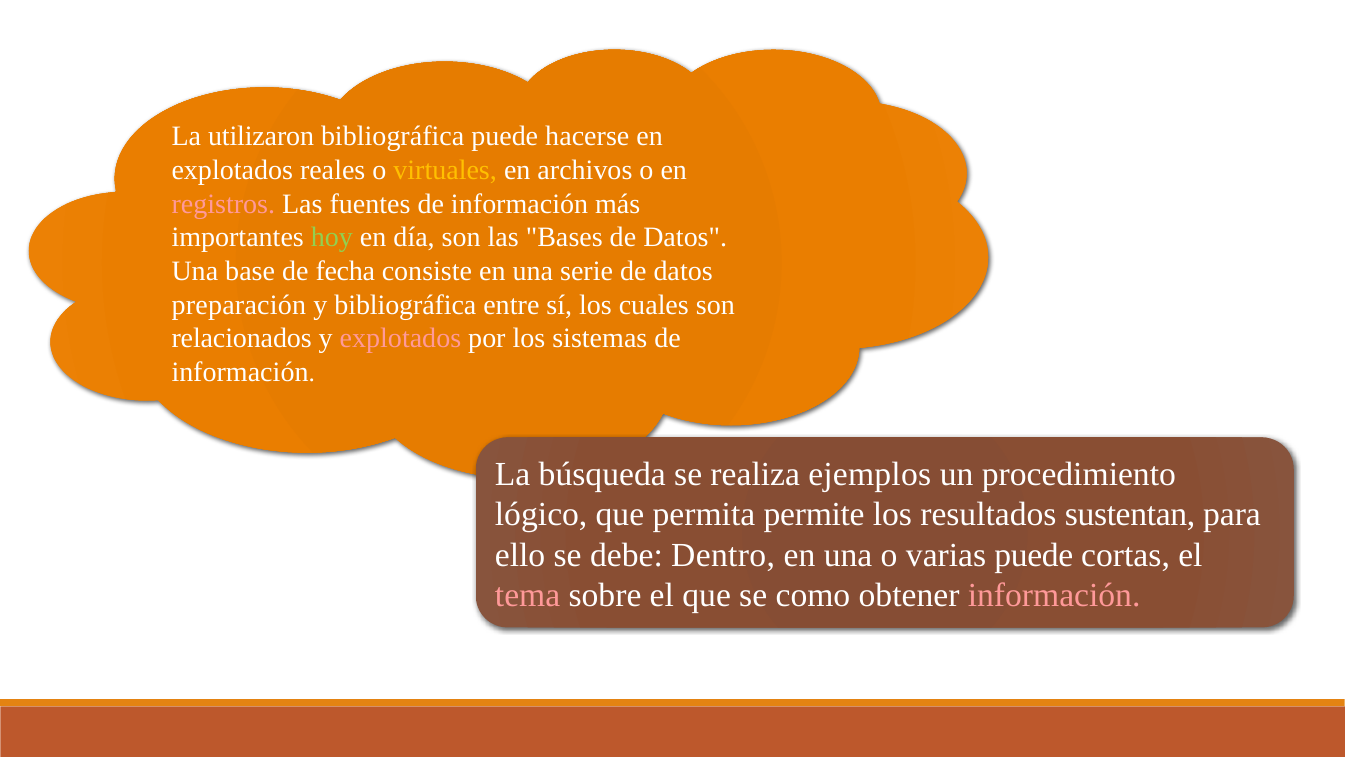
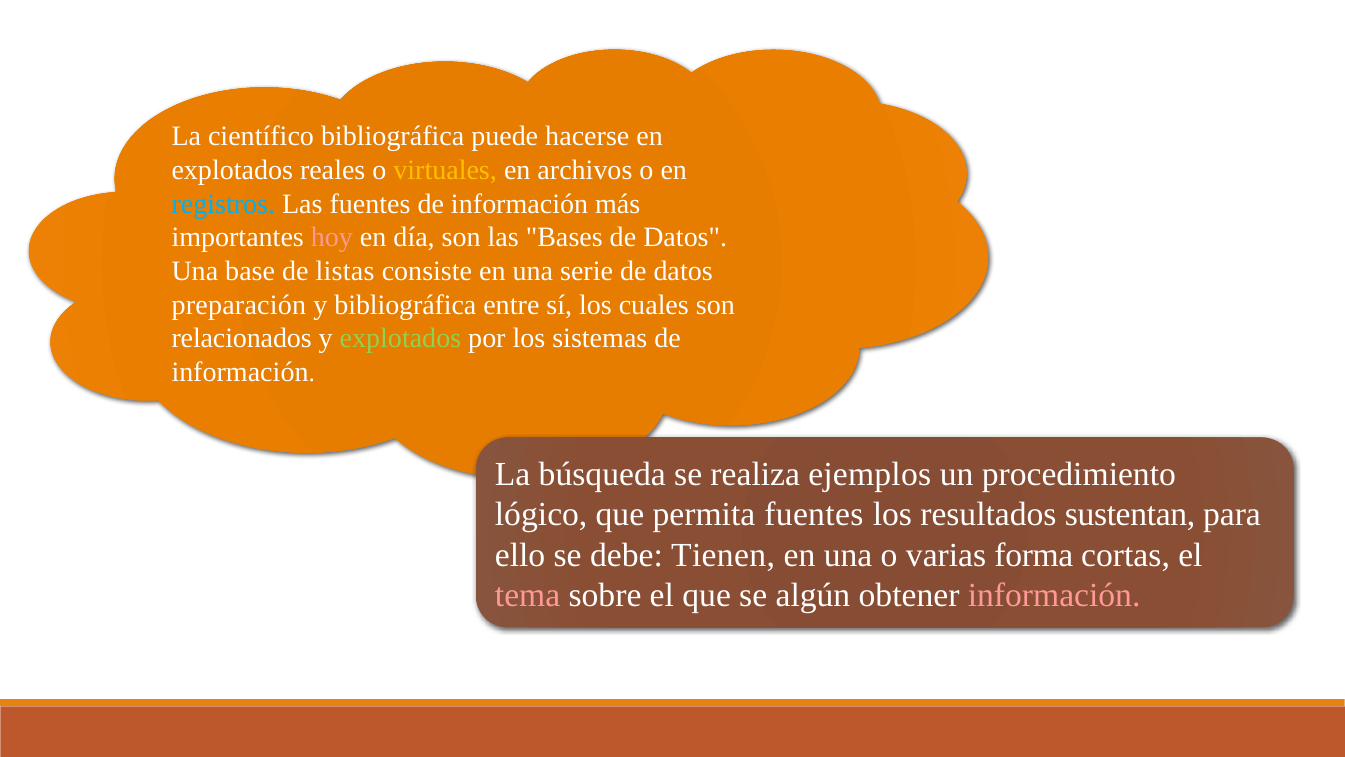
utilizaron: utilizaron -> científico (261, 137)
registros colour: pink -> light blue (223, 204)
hoy colour: light green -> pink (332, 238)
fecha: fecha -> listas (345, 271)
explotados colour: pink -> light green (400, 338)
permita permite: permite -> fuentes (814, 514)
Dentro: Dentro -> Tienen (723, 555)
varias puede: puede -> forma (1034, 555)
como: como -> algún (813, 595)
